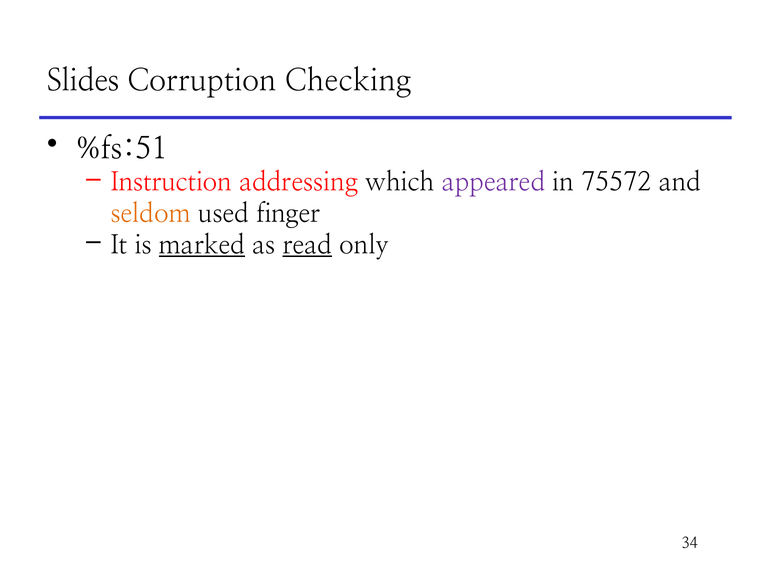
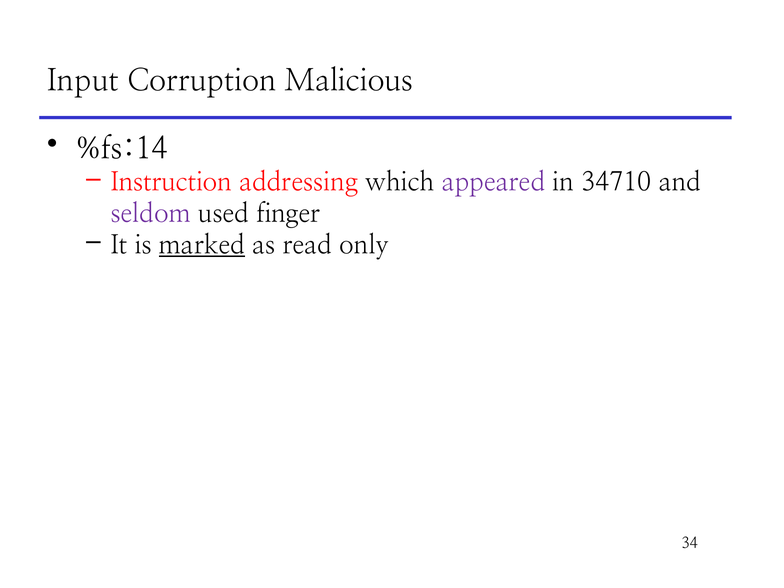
Slides: Slides -> Input (83, 80)
Checking: Checking -> Malicious (349, 80)
%fs:51: %fs:51 -> %fs:14 (122, 148)
75572: 75572 -> 34710 (616, 182)
seldom colour: orange -> purple (151, 214)
read underline: present -> none (307, 245)
